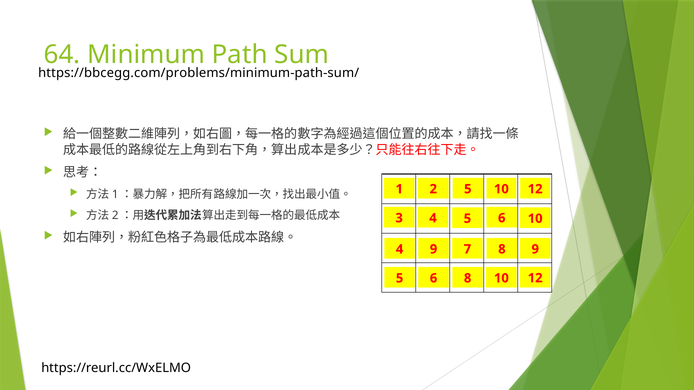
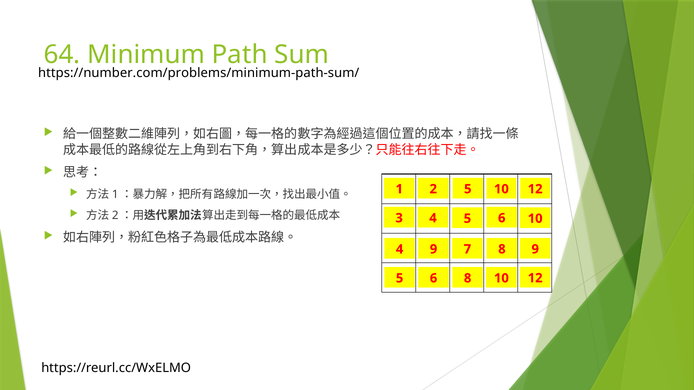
https://bbcegg.com/problems/minimum-path-sum/: https://bbcegg.com/problems/minimum-path-sum/ -> https://number.com/problems/minimum-path-sum/ (199, 73)
